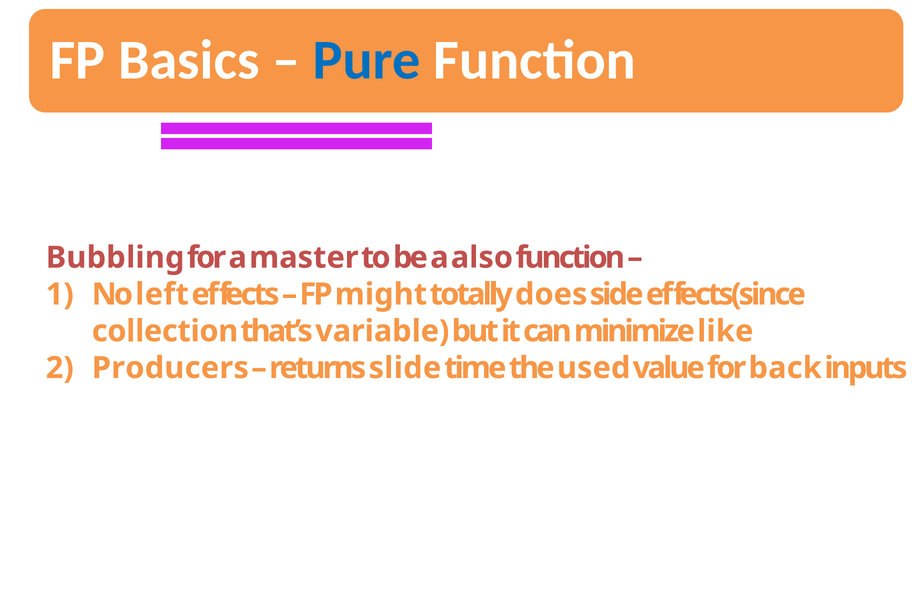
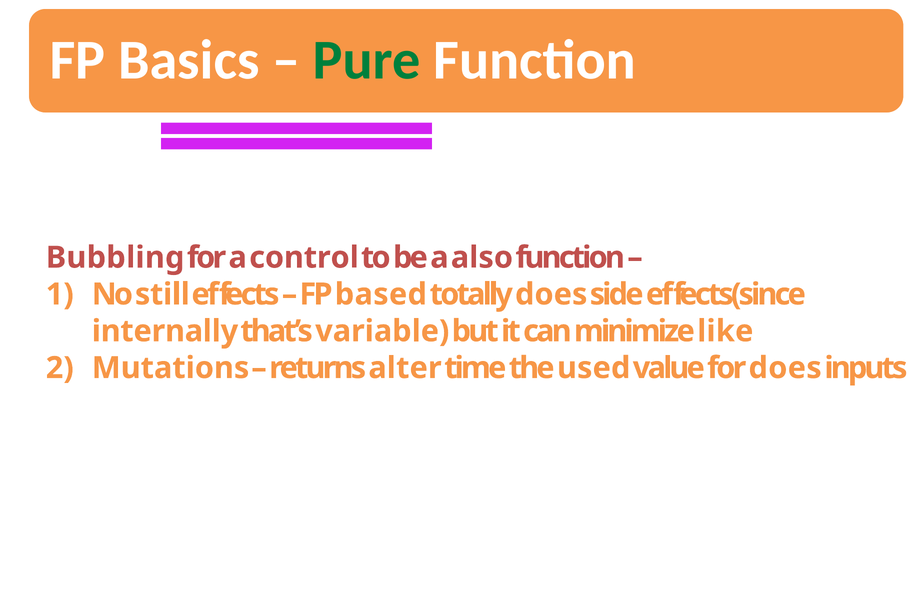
Pure colour: blue -> green (367, 60)
master: master -> control (304, 258)
left: left -> still (162, 294)
might: might -> based (381, 294)
collection: collection -> internally (165, 331)
Producers: Producers -> Mutations (171, 368)
slide: slide -> alter (405, 368)
for back: back -> does (785, 368)
